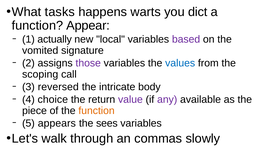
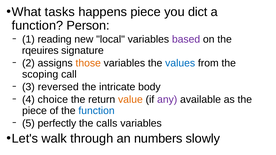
happens warts: warts -> piece (146, 12)
Appear: Appear -> Person (88, 26)
actually: actually -> reading (55, 39)
vomited: vomited -> rqeuires (40, 51)
those colour: purple -> orange (88, 63)
value colour: purple -> orange (130, 100)
function colour: orange -> blue (97, 111)
appears: appears -> perfectly (57, 123)
sees: sees -> calls (107, 123)
commas: commas -> numbers (158, 139)
